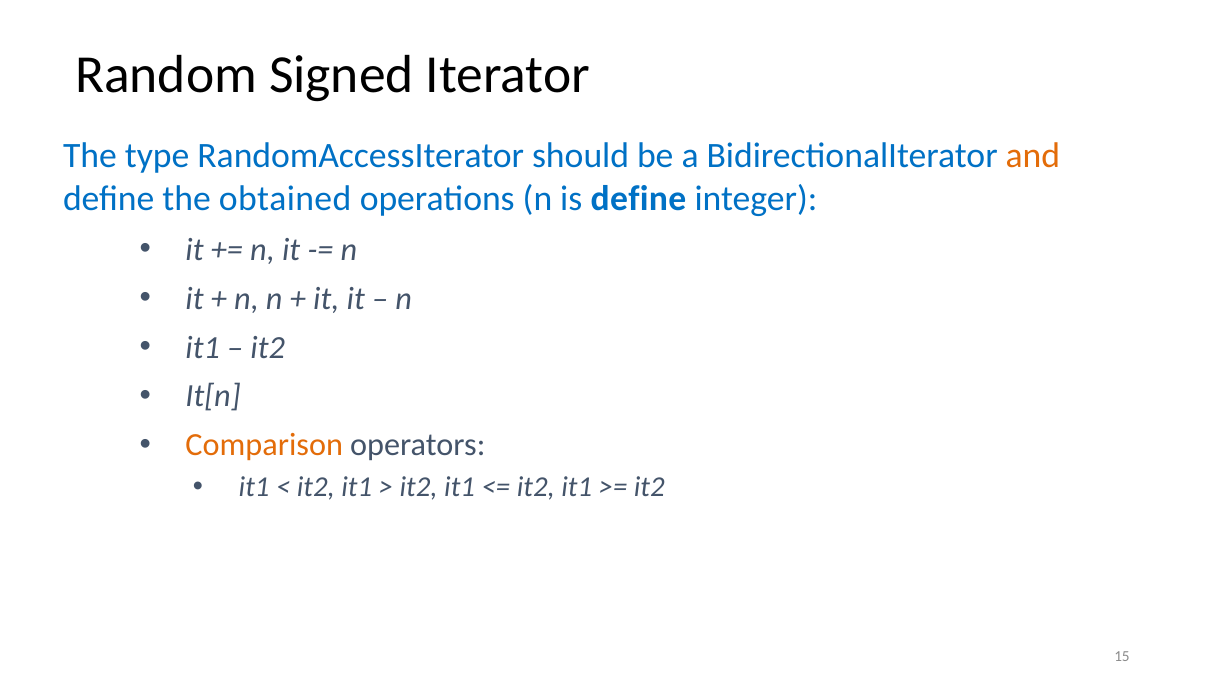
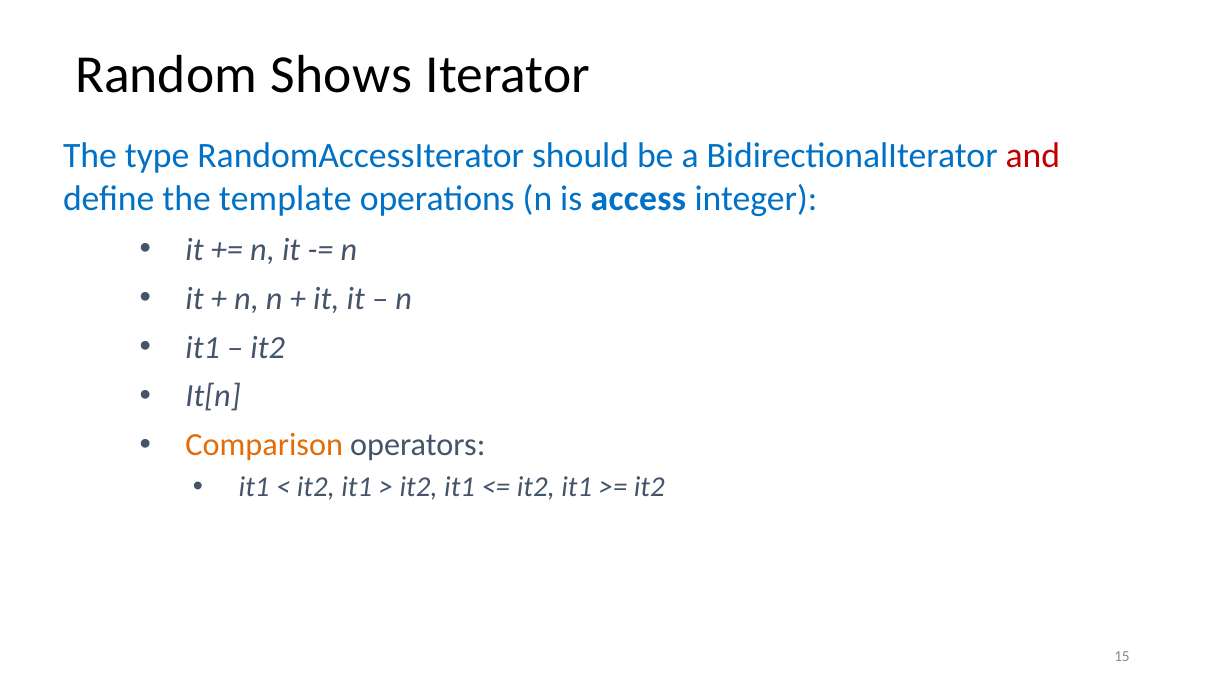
Signed: Signed -> Shows (341, 74)
and colour: orange -> red (1033, 156)
obtained: obtained -> template (285, 199)
is define: define -> access (638, 199)
